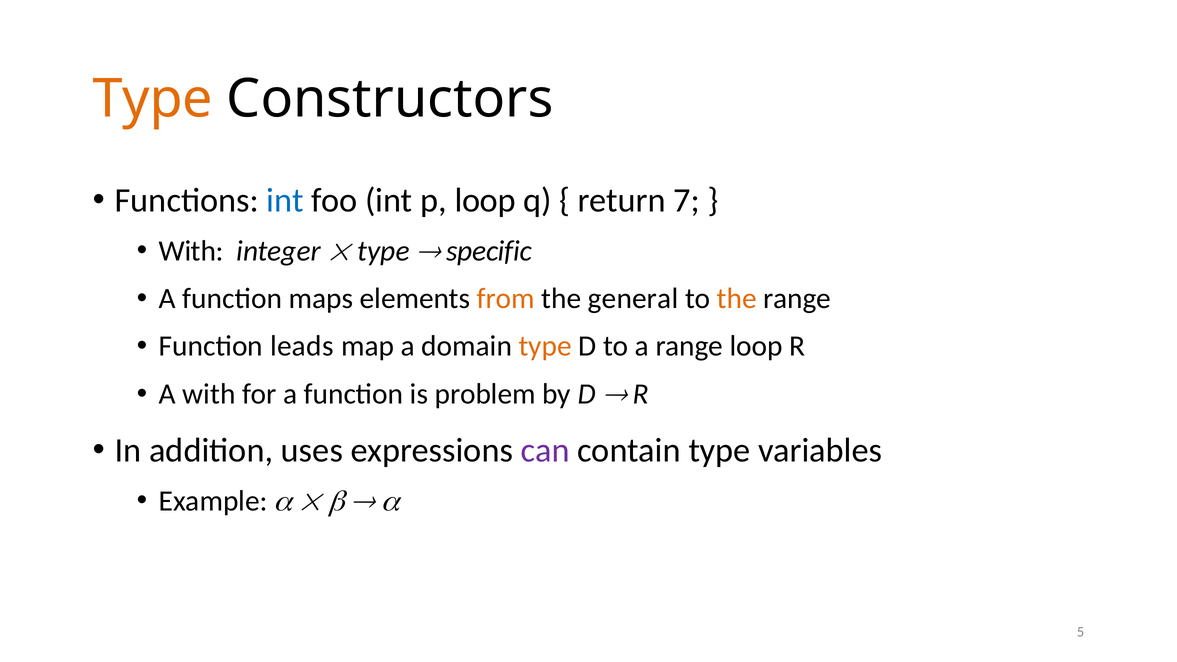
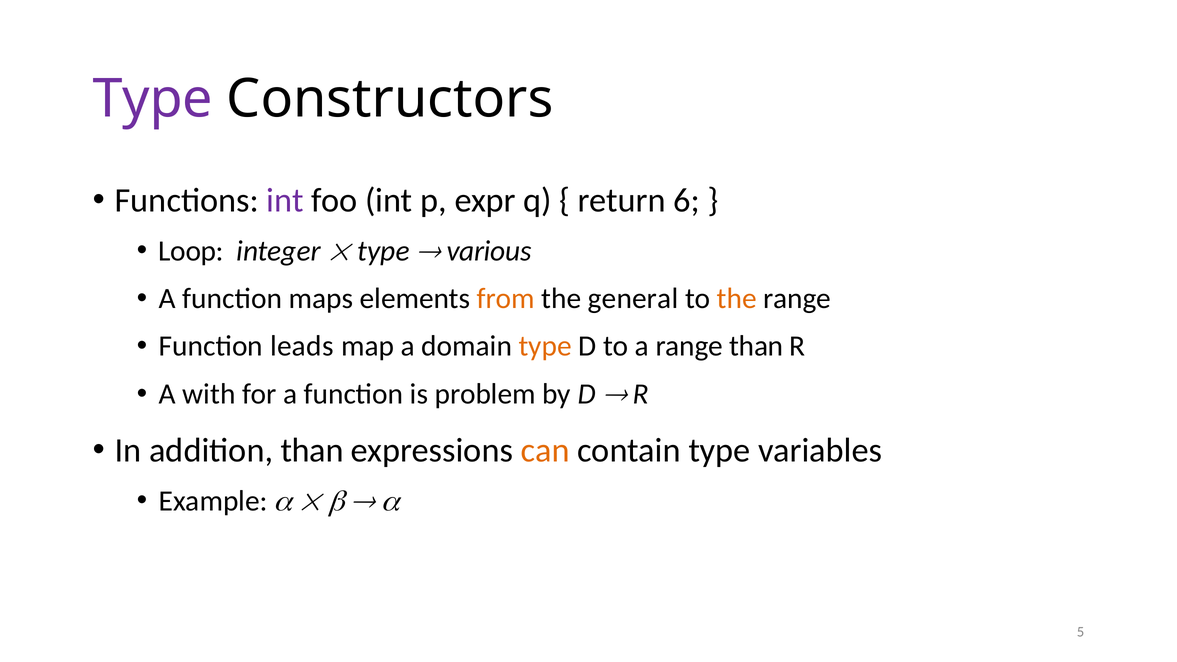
Type colour: orange -> purple (153, 99)
int colour: blue -> purple (285, 200)
p loop: loop -> expr (485, 200)
7: 7 -> 6 (687, 200)
With: With -> Loop (191, 251)
specific: specific -> various (489, 251)
range loop: loop -> than (756, 346)
addition uses: uses -> than (312, 451)
can colour: purple -> orange (545, 451)
